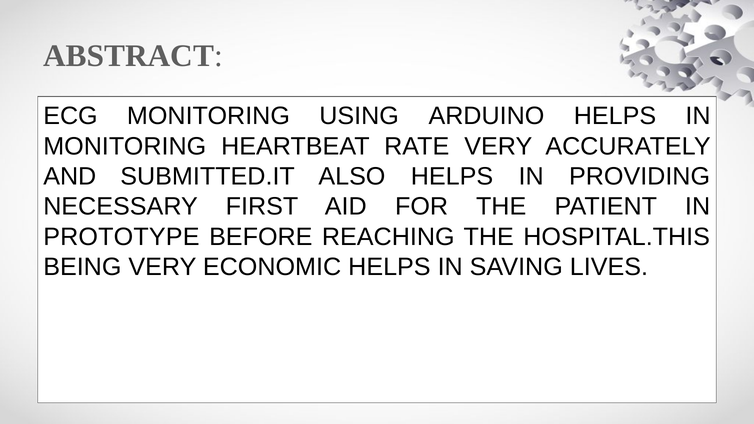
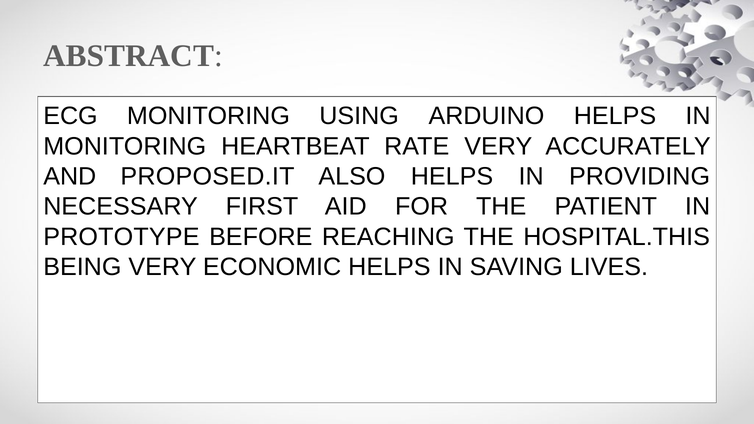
SUBMITTED.IT: SUBMITTED.IT -> PROPOSED.IT (207, 177)
